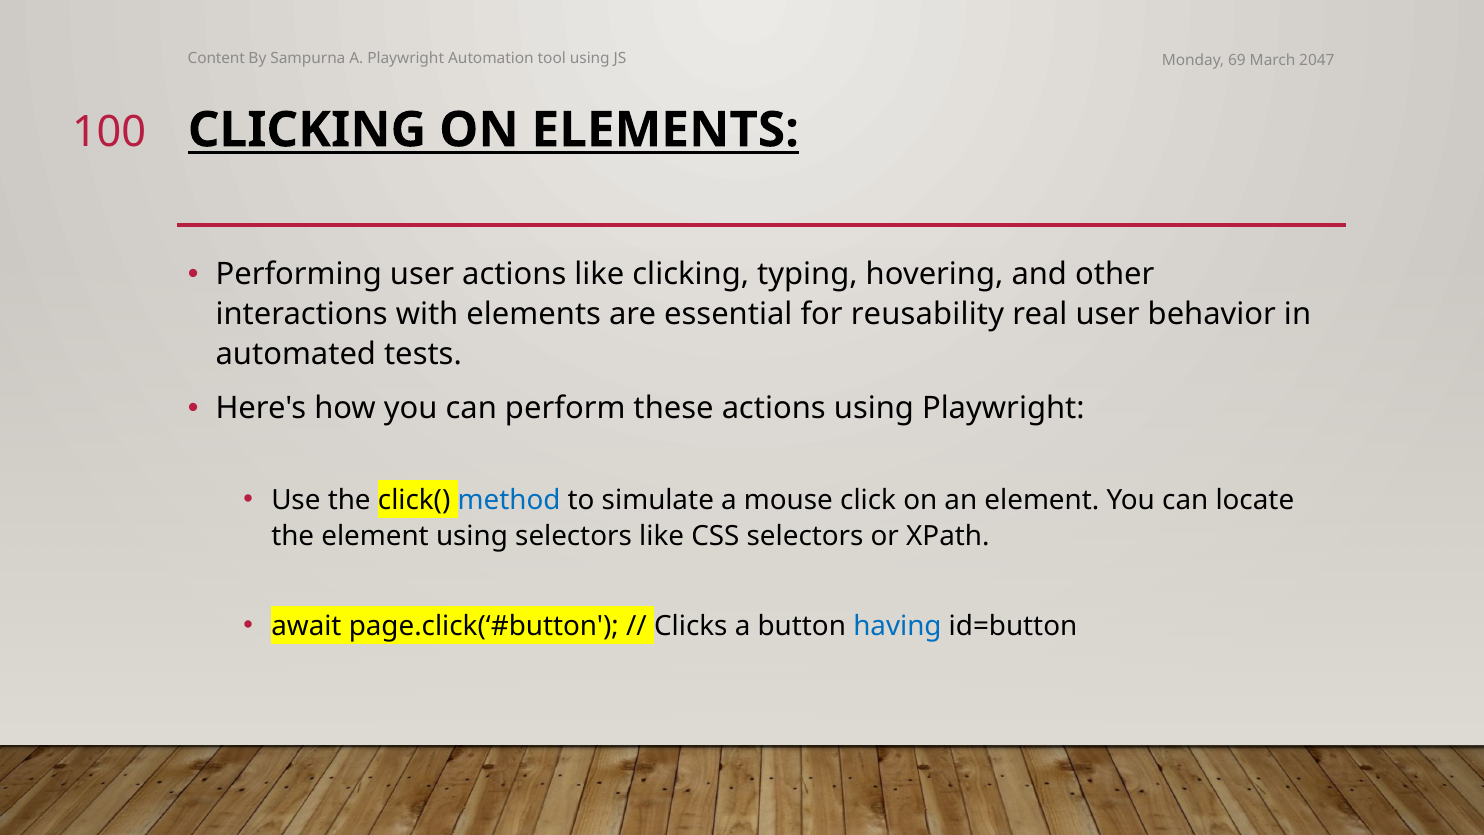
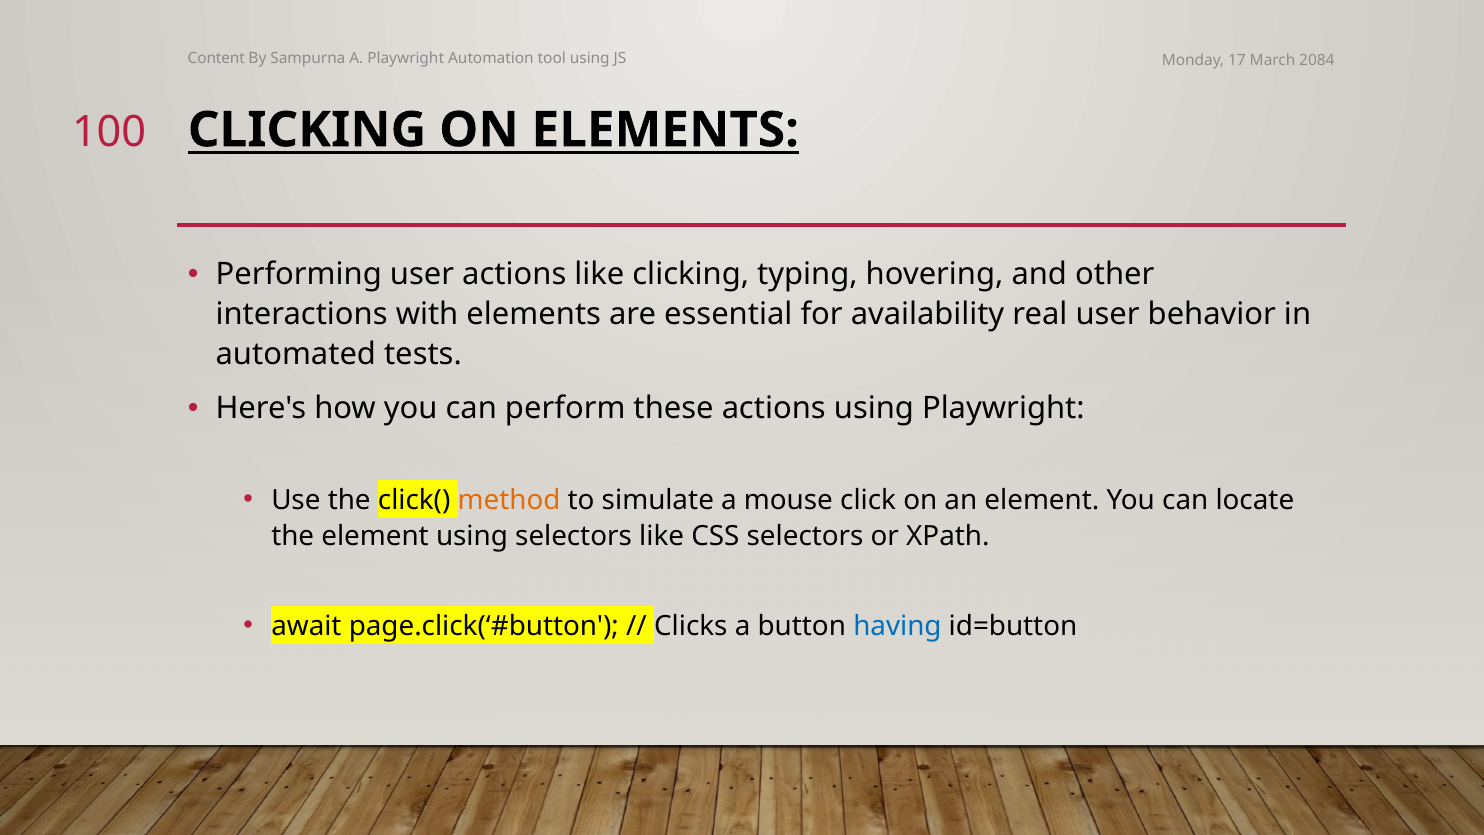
69: 69 -> 17 (1237, 60)
2047: 2047 -> 2084 (1317, 60)
reusability: reusability -> availability (928, 315)
method colour: blue -> orange (509, 500)
